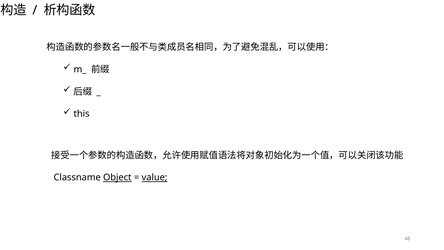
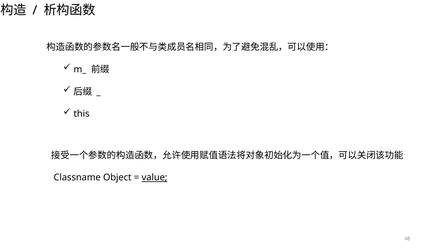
Object underline: present -> none (117, 177)
